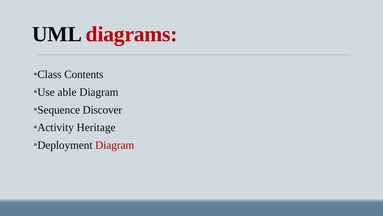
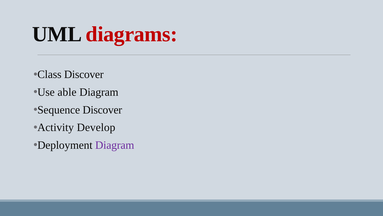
Class Contents: Contents -> Discover (84, 74)
Heritage: Heritage -> Develop (96, 127)
Diagram colour: red -> purple (115, 145)
